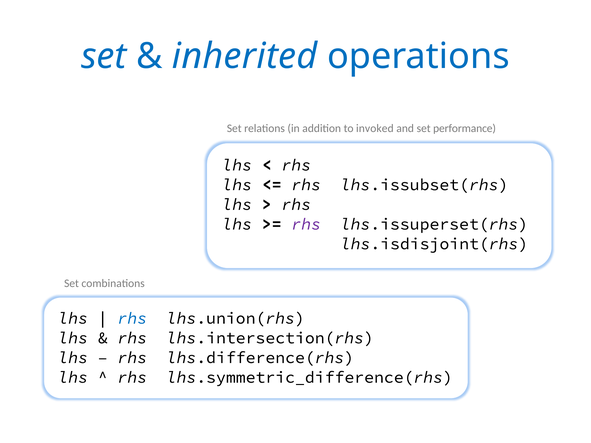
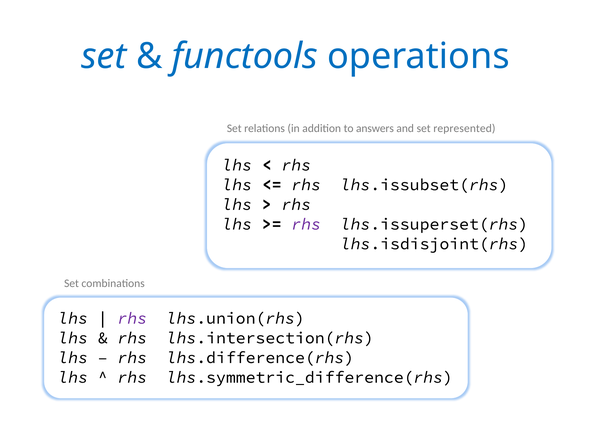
inherited: inherited -> functools (245, 56)
invoked: invoked -> answers (375, 129)
performance: performance -> represented (464, 129)
rhs colour: blue -> purple (132, 318)
